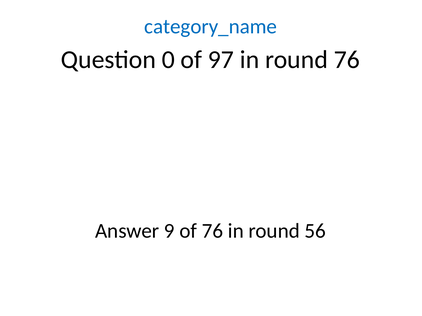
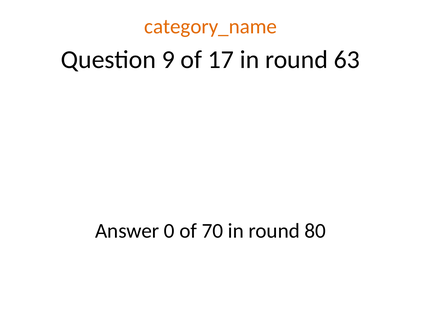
category_name colour: blue -> orange (211, 27)
0: 0 -> 9 (168, 60)
97: 97 -> 17 (221, 60)
round 76: 76 -> 63 (347, 60)
9: 9 -> 0 (169, 231)
of 76: 76 -> 70 (212, 231)
56: 56 -> 80 (315, 231)
